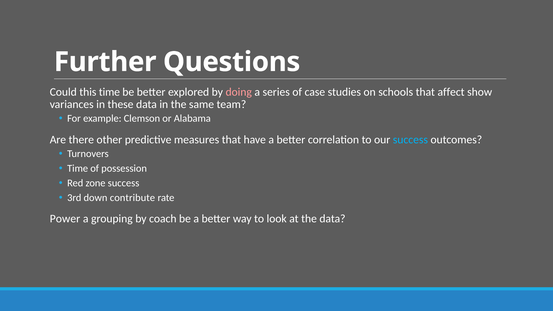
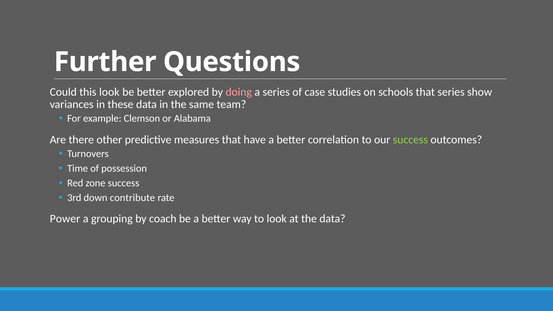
this time: time -> look (109, 92)
that affect: affect -> series (451, 92)
success colour: light blue -> light green (410, 140)
